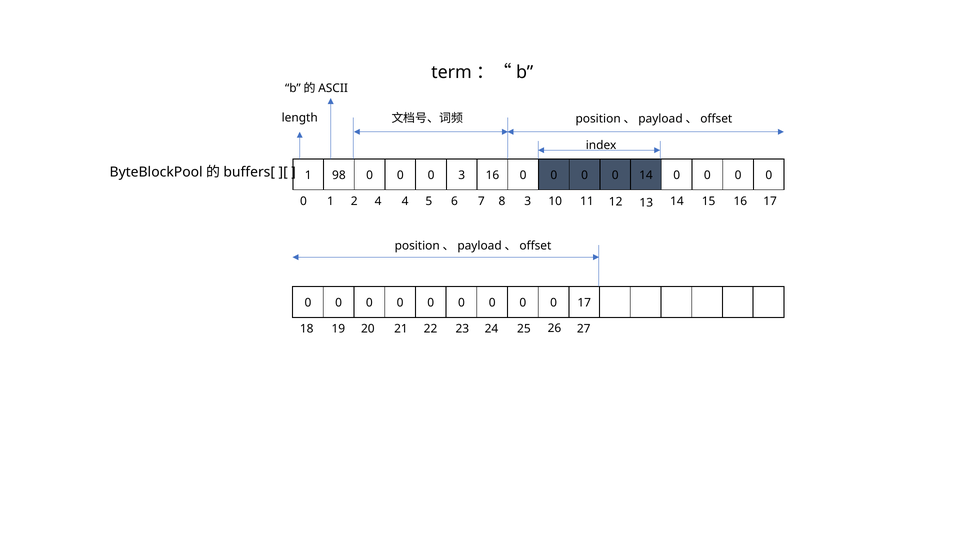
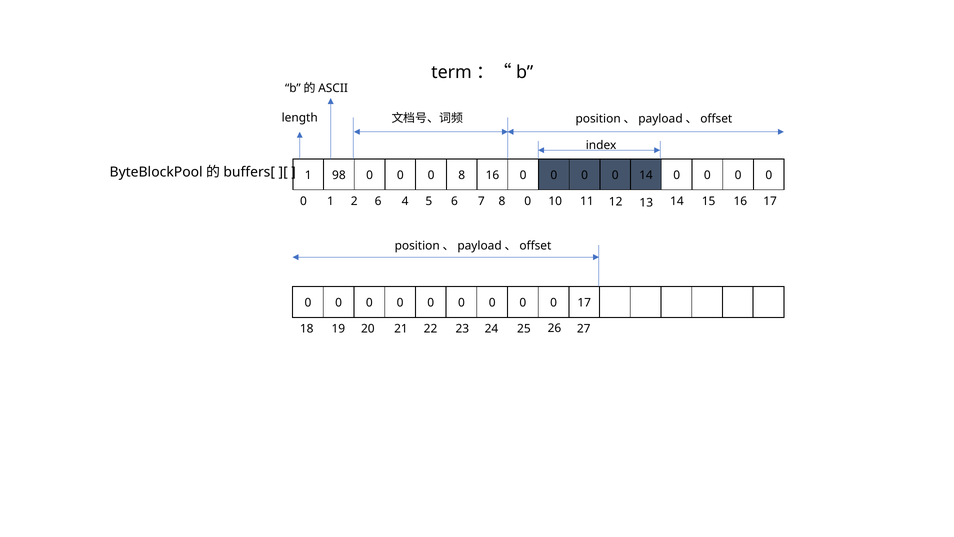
0 3: 3 -> 8 (462, 175)
2 4: 4 -> 6 (378, 201)
8 3: 3 -> 0 (528, 201)
